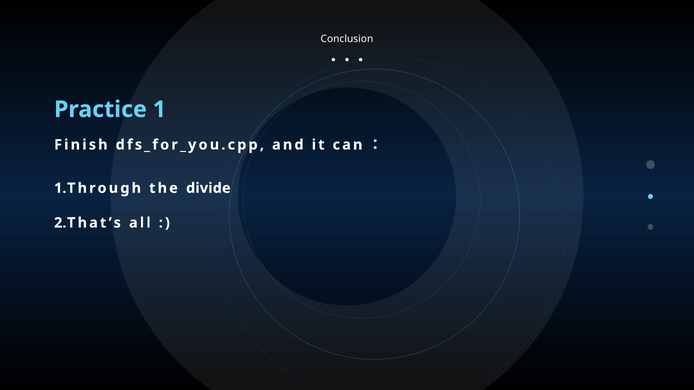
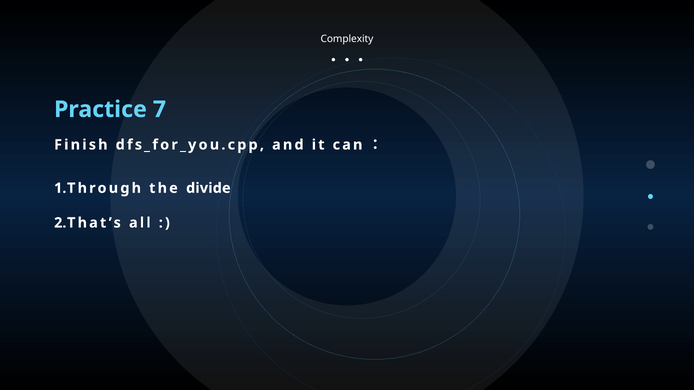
Conclusion: Conclusion -> Complexity (347, 39)
1: 1 -> 7 (159, 110)
